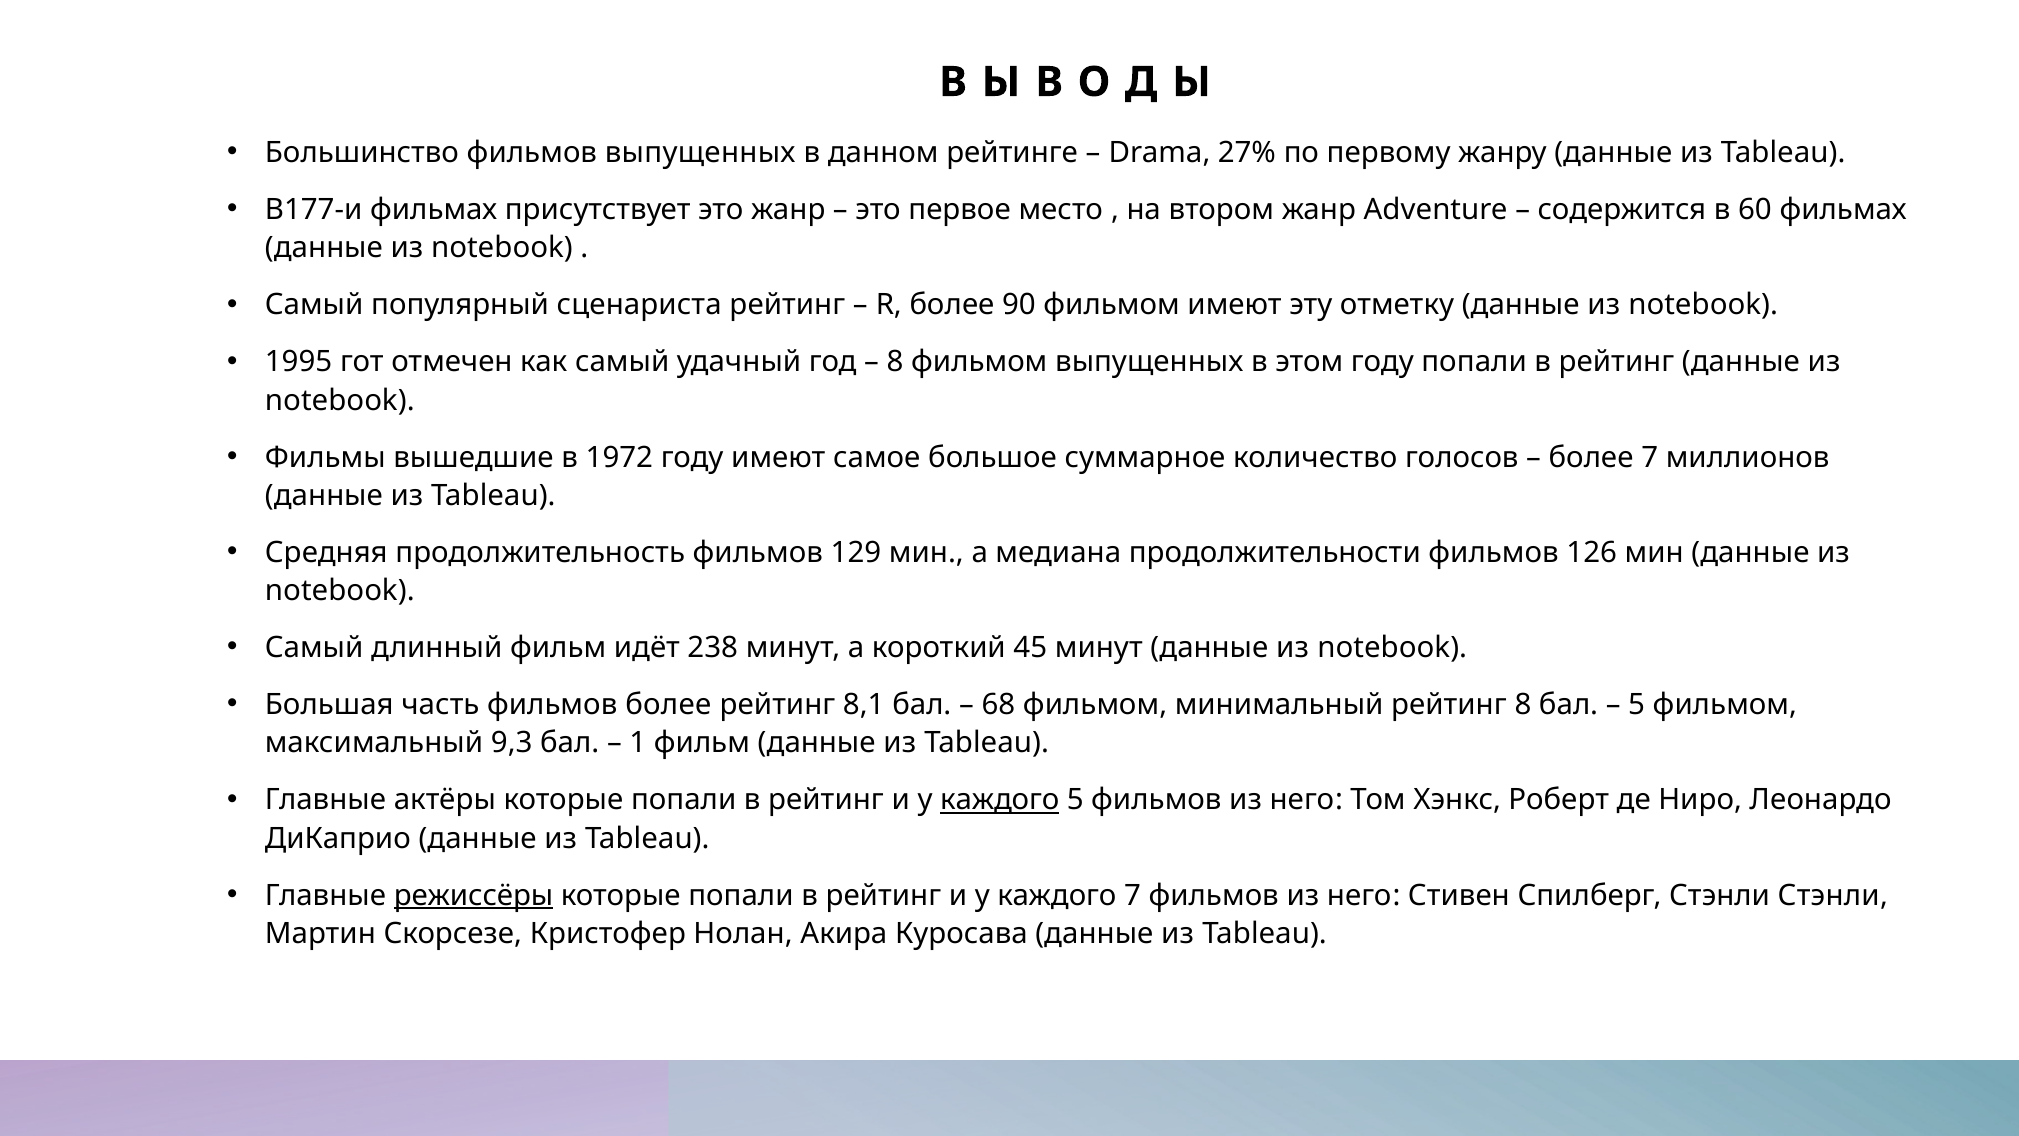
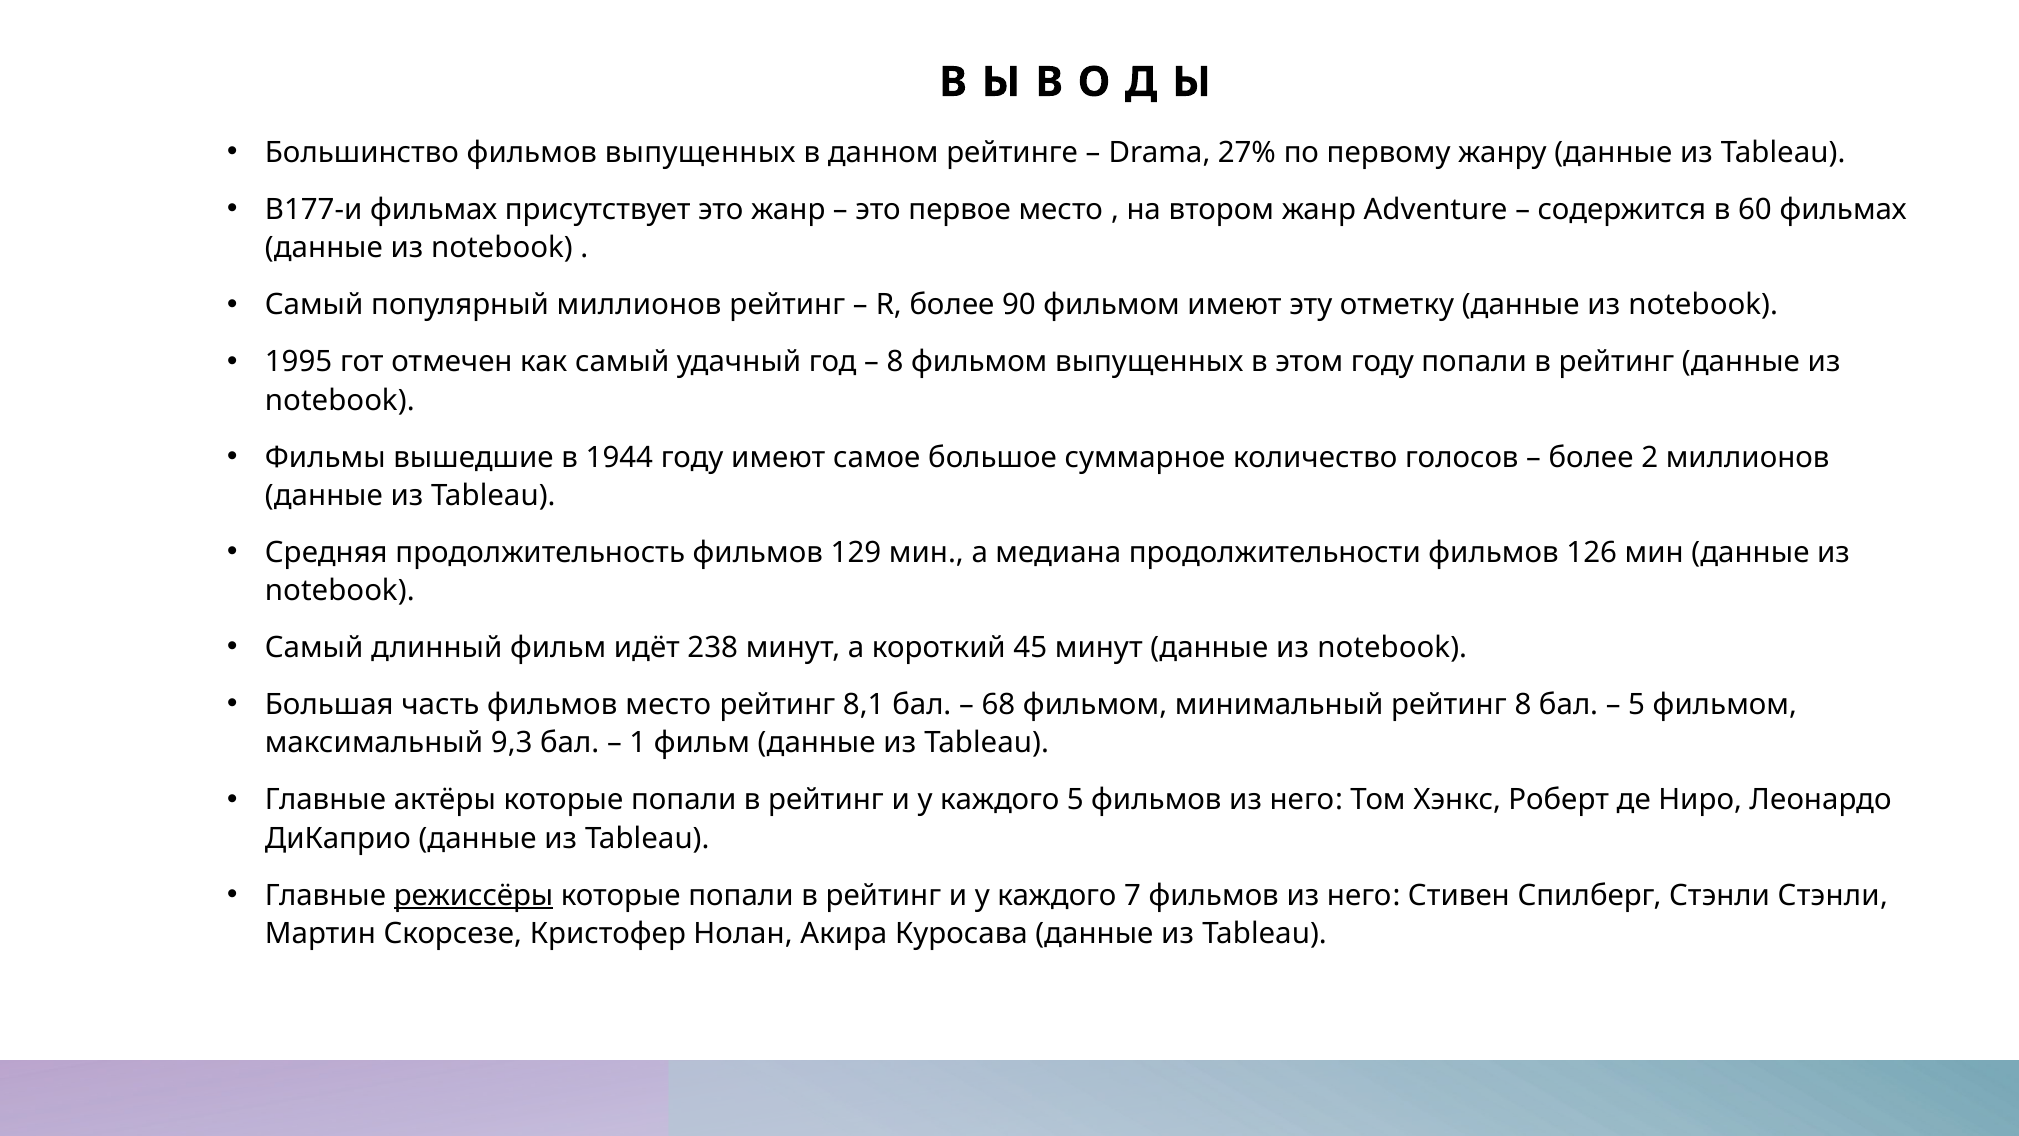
популярный сценариста: сценариста -> миллионов (639, 305)
1972: 1972 -> 1944 (619, 457)
более 7: 7 -> 2 (1650, 457)
фильмов более: более -> место (668, 705)
каждого underline: present -> none (1000, 800)
